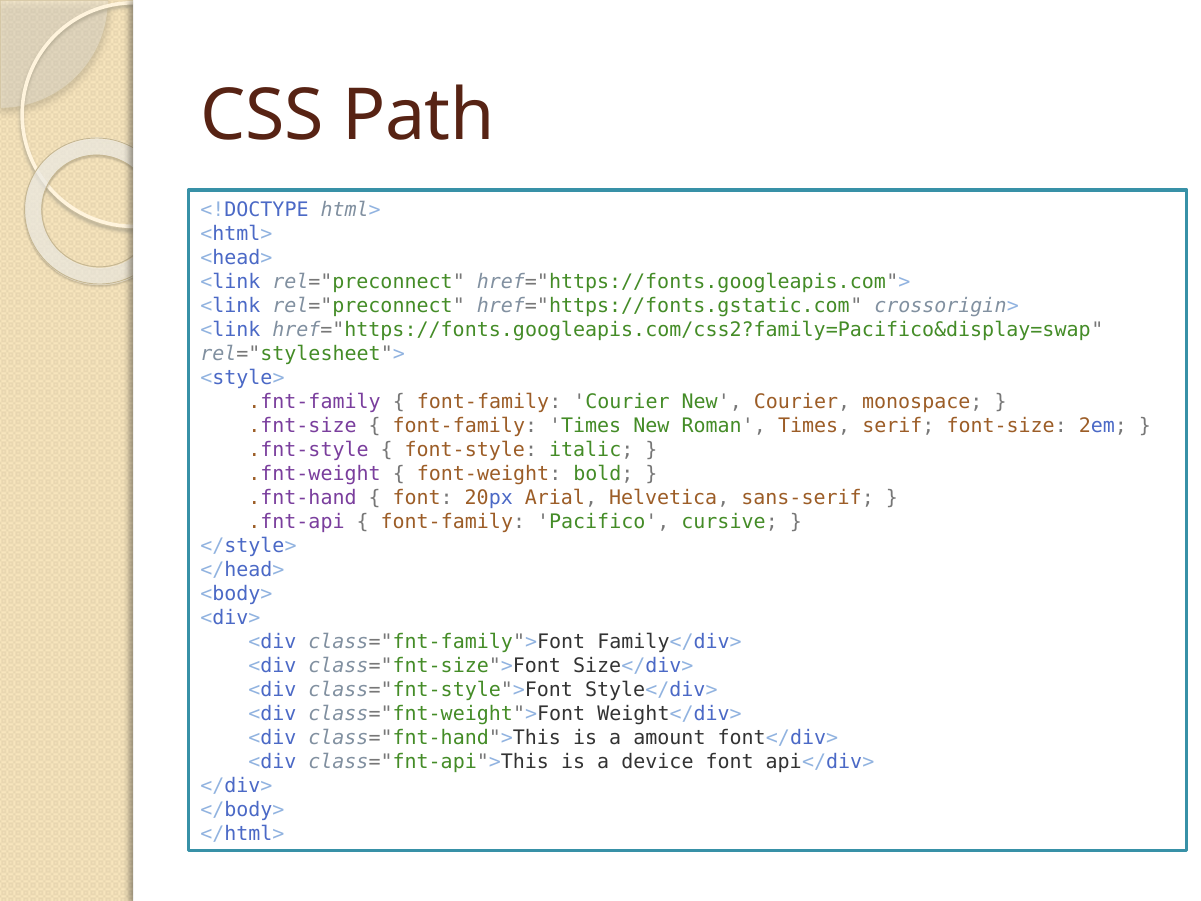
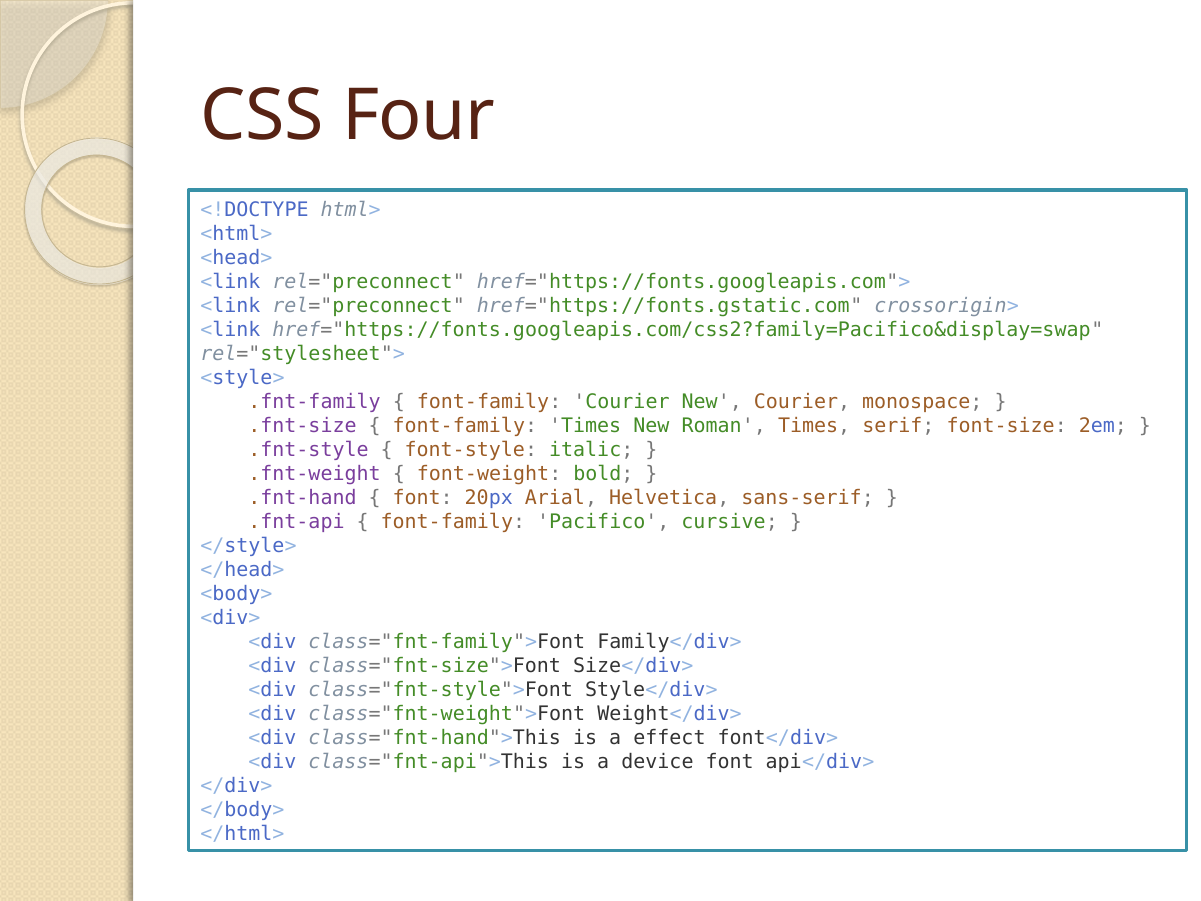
Path: Path -> Four (419, 116)
amount: amount -> effect (669, 738)
